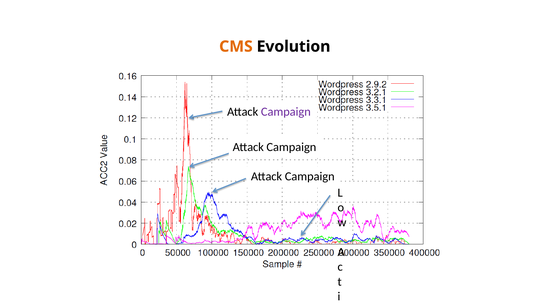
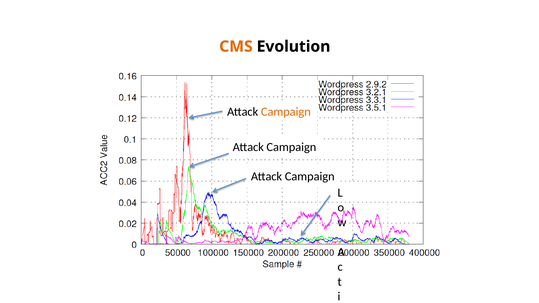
Campaign colour: purple -> orange (286, 112)
